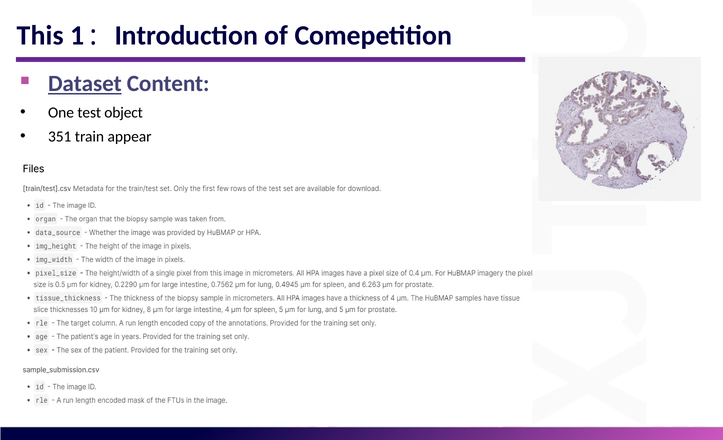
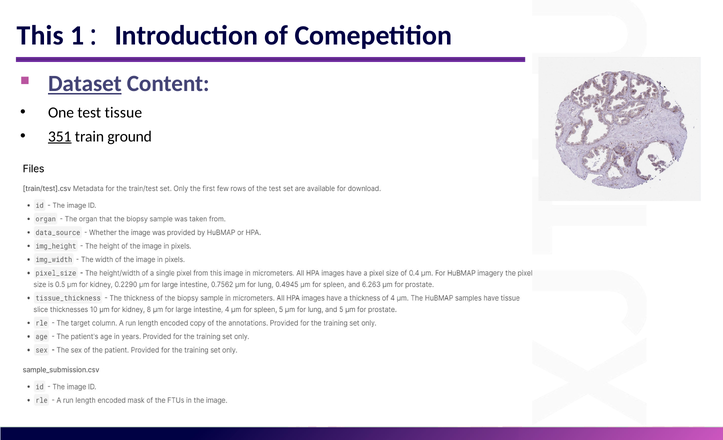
object: object -> tissue (123, 112)
351 underline: none -> present (60, 136)
appear: appear -> ground (130, 136)
